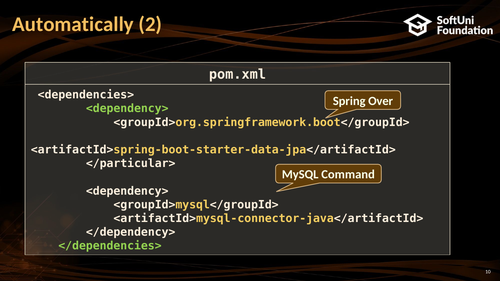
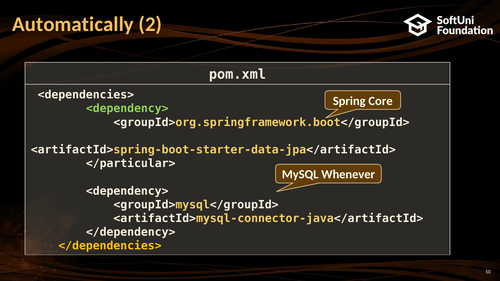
Over: Over -> Core (381, 101)
Command: Command -> Whenever (348, 175)
</dependencies> colour: light green -> yellow (110, 246)
